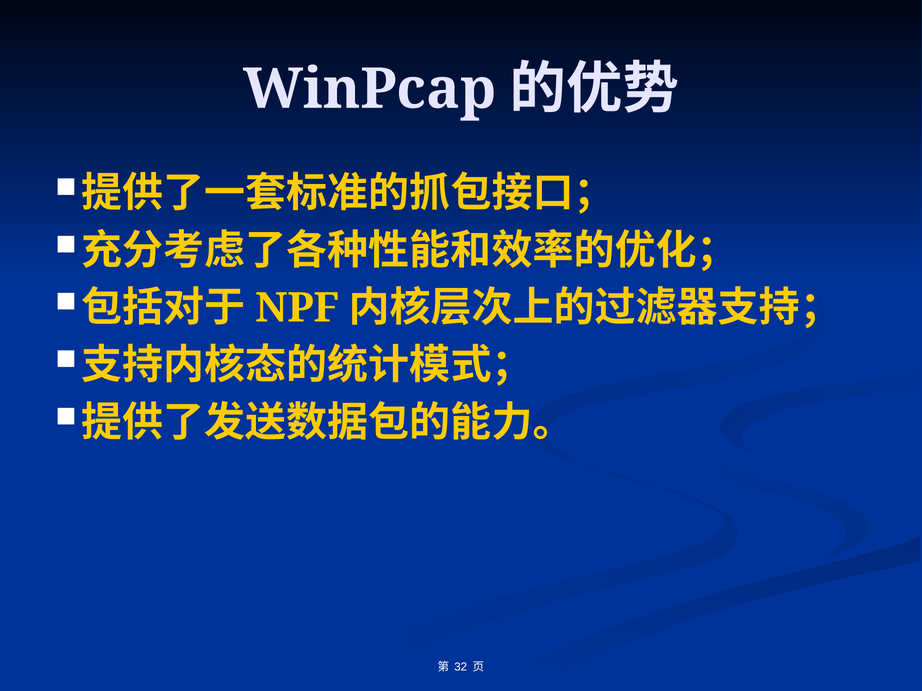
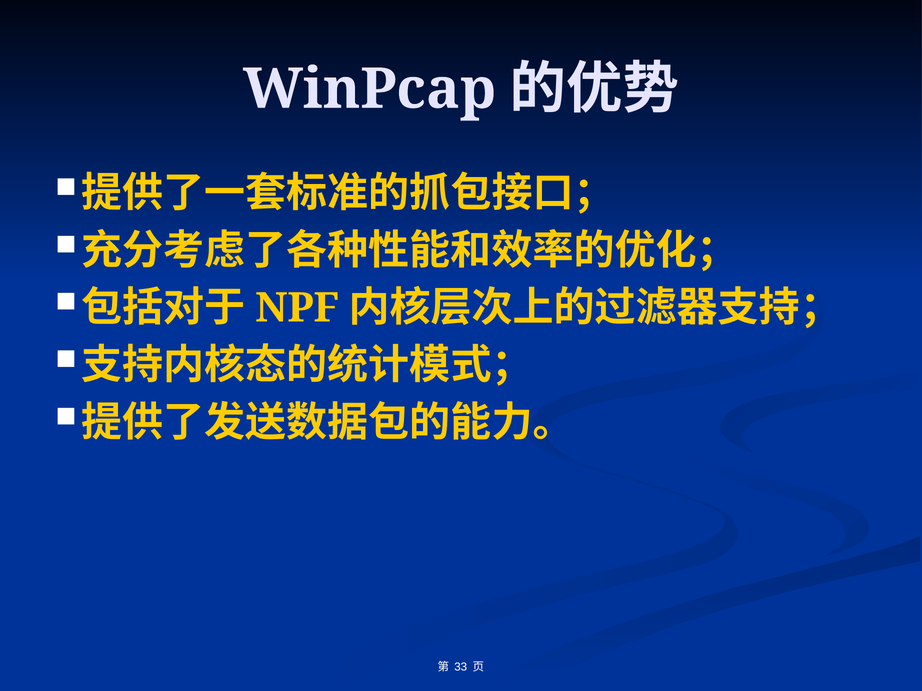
32: 32 -> 33 (461, 667)
